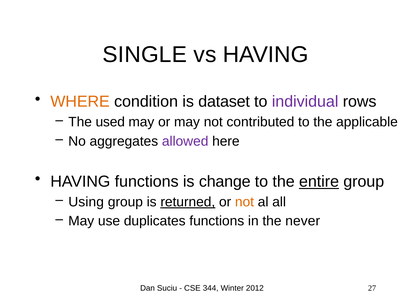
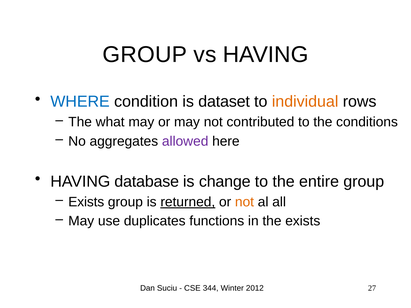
SINGLE: SINGLE -> GROUP (145, 55)
WHERE colour: orange -> blue (80, 102)
individual colour: purple -> orange (305, 102)
used: used -> what (110, 122)
applicable: applicable -> conditions (367, 122)
HAVING functions: functions -> database (147, 182)
entire underline: present -> none (319, 182)
Using: Using -> Exists (86, 202)
the never: never -> exists (303, 221)
